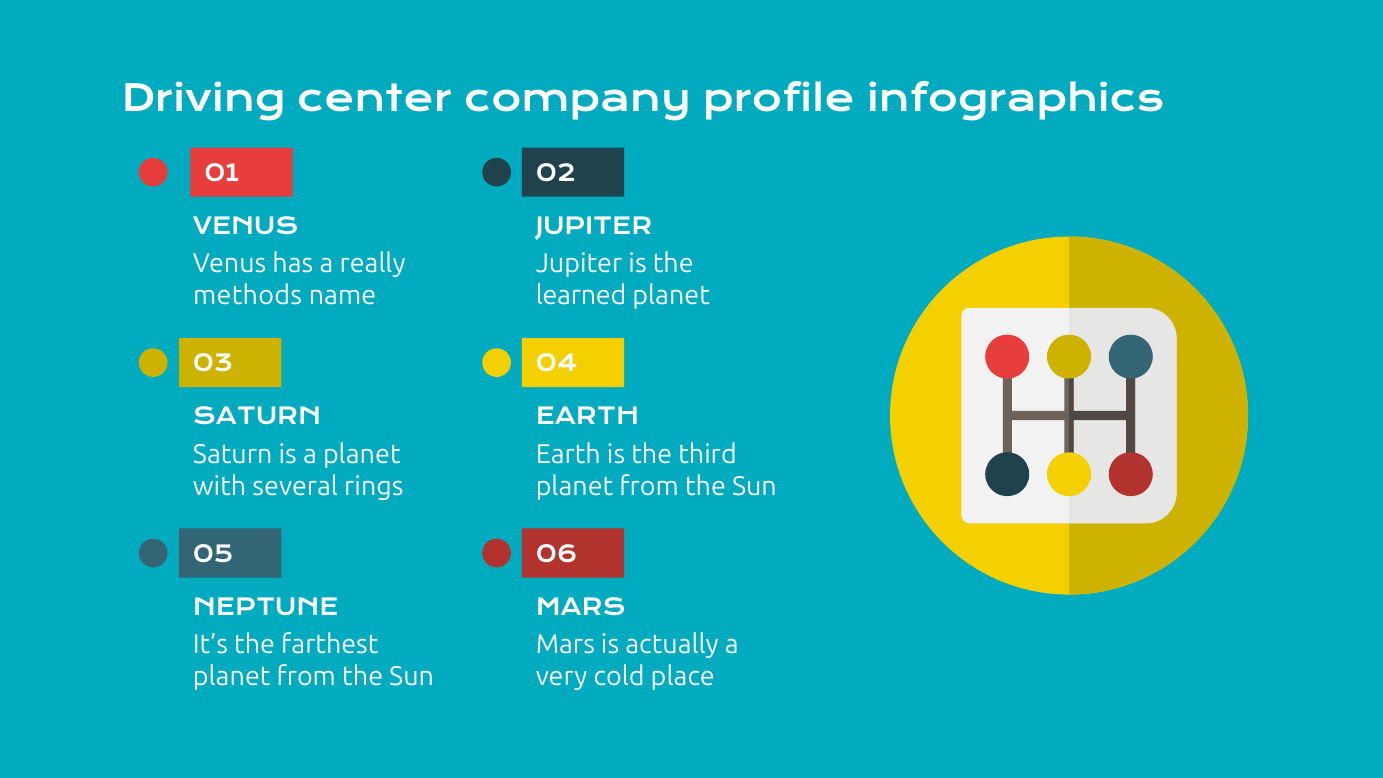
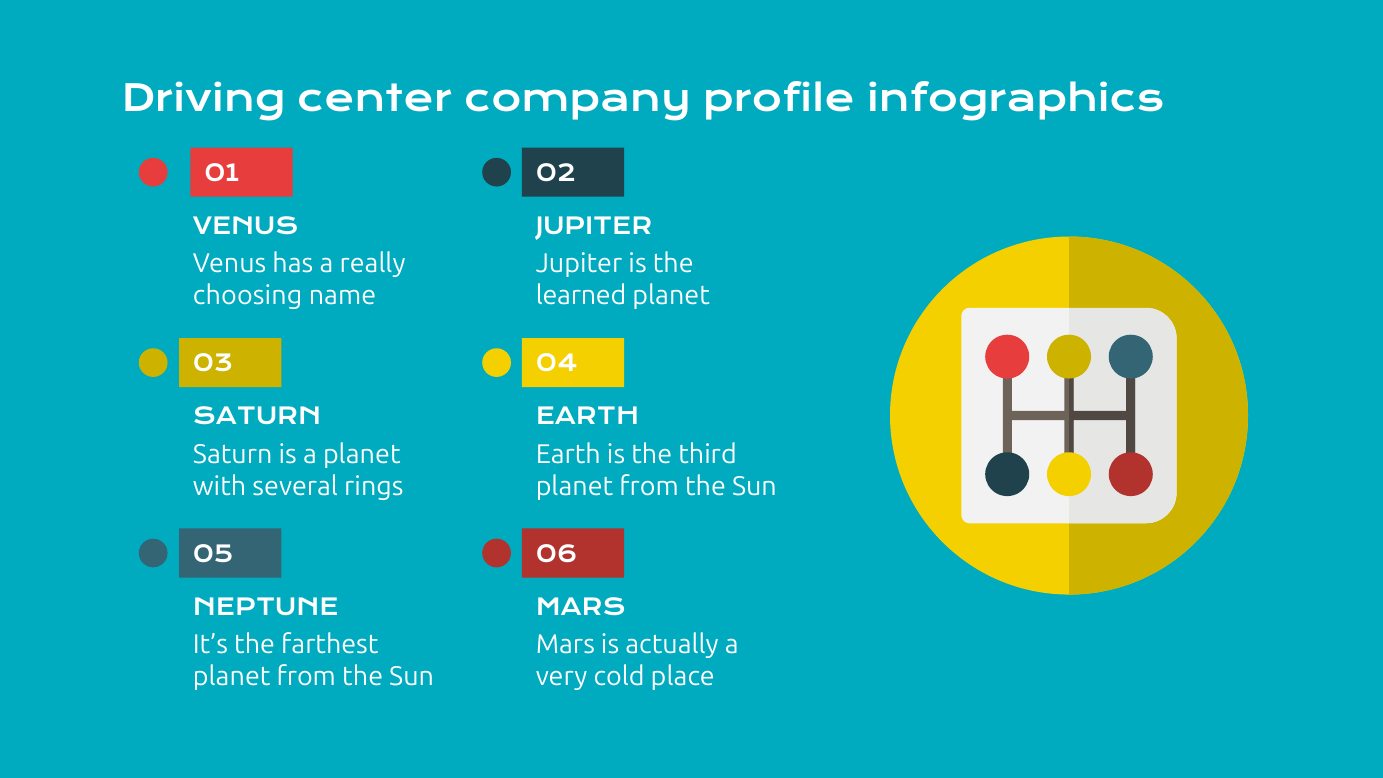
methods: methods -> choosing (248, 296)
